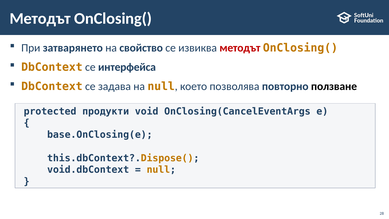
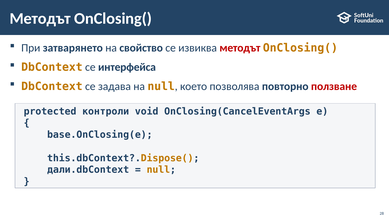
ползване colour: black -> red (334, 86)
продукти: продукти -> контроли (106, 111)
void.dbContext: void.dbContext -> дали.dbContext (88, 170)
